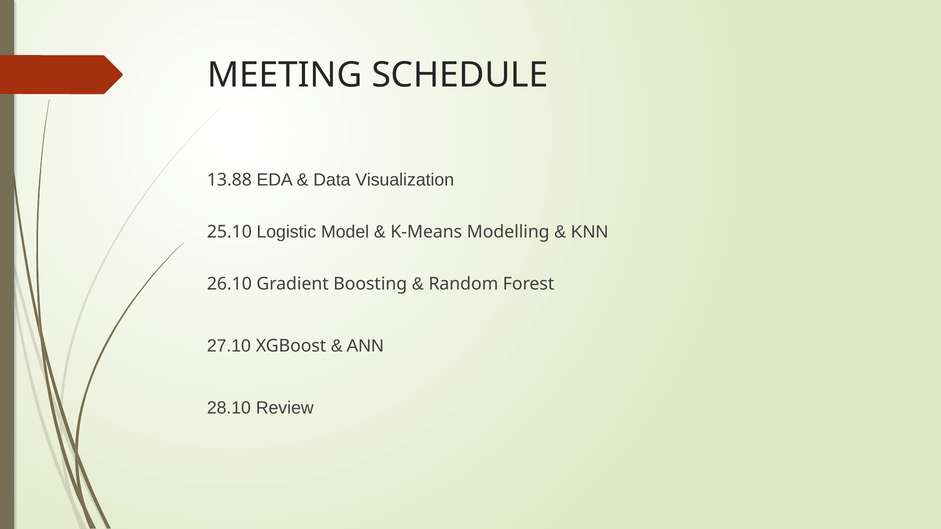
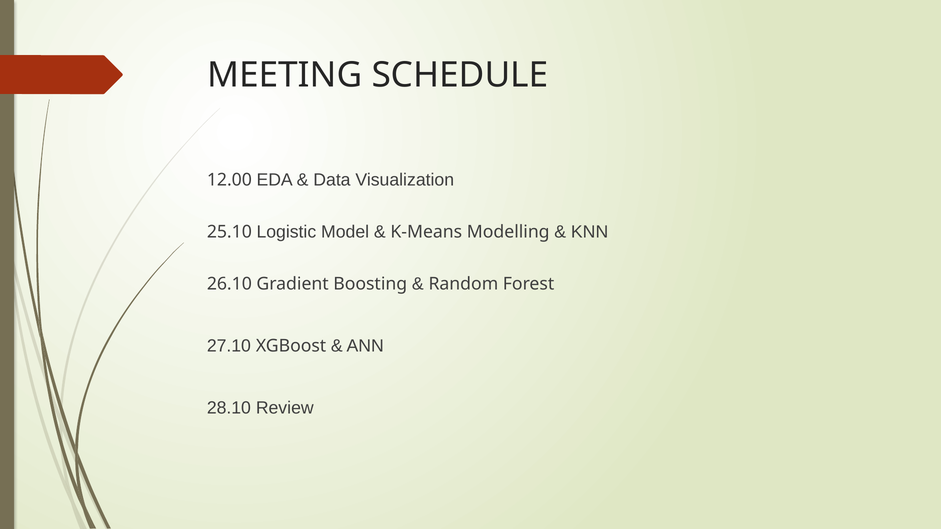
13.88: 13.88 -> 12.00 (229, 180)
